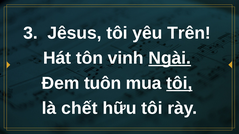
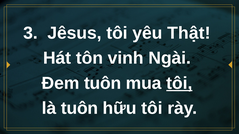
Trên: Trên -> Thật (189, 33)
Ngài underline: present -> none (170, 58)
là chết: chết -> tuôn (80, 108)
